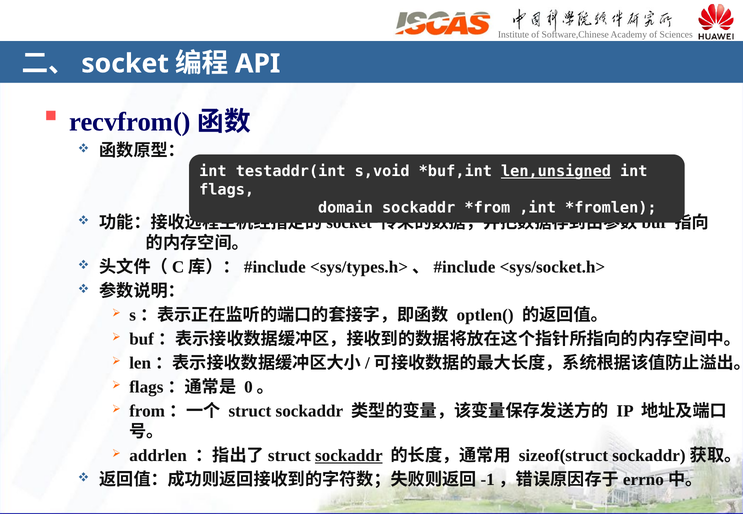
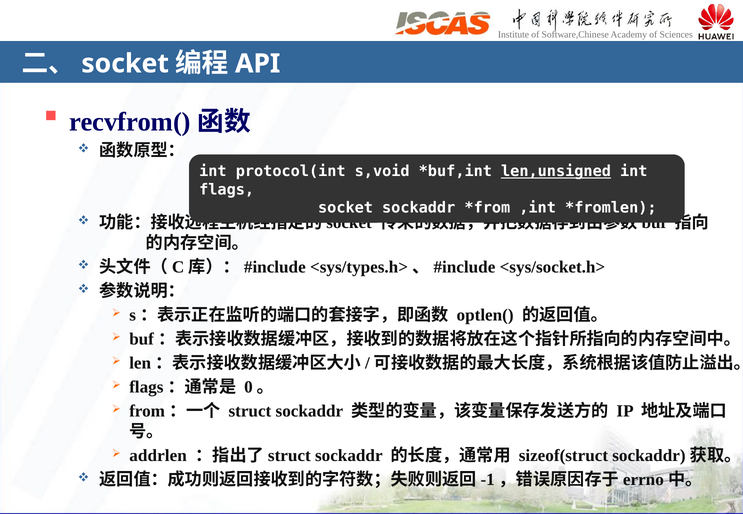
testaddr(int: testaddr(int -> protocol(int (291, 172)
domain: domain -> socket (346, 208)
sockaddr underline: present -> none (349, 456)
